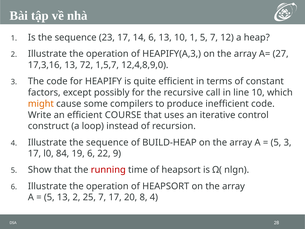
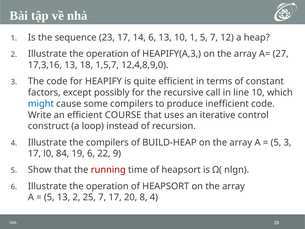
72: 72 -> 18 (86, 65)
might colour: orange -> blue (41, 104)
Illustrate the sequence: sequence -> compilers (107, 142)
